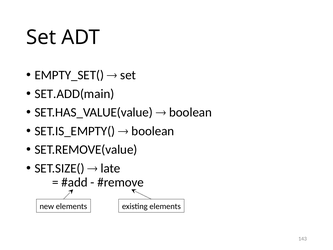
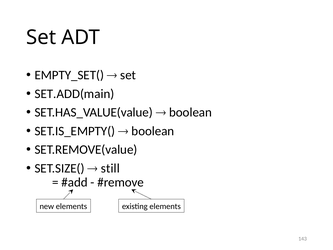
late: late -> still (110, 168)
